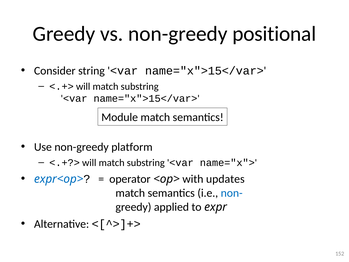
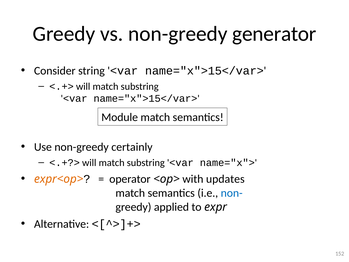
positional: positional -> generator (274, 34)
platform: platform -> certainly (132, 147)
expr<op> colour: blue -> orange (59, 179)
